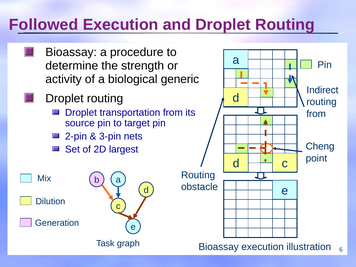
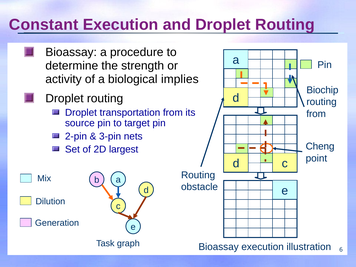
Followed: Followed -> Constant (44, 25)
generic: generic -> implies (180, 79)
Indirect: Indirect -> Biochip (322, 90)
